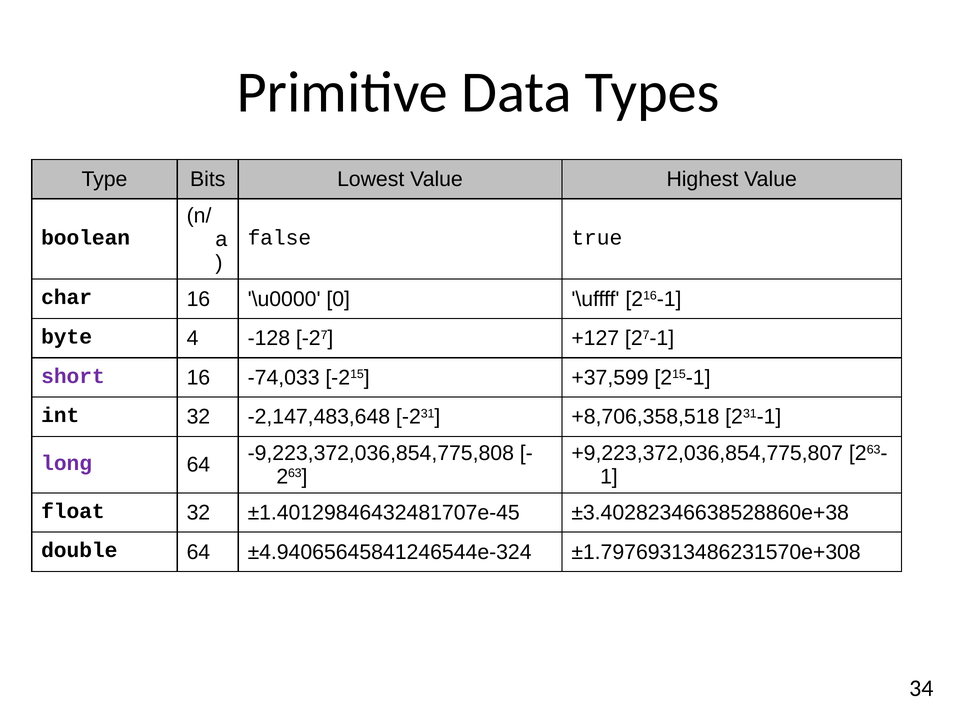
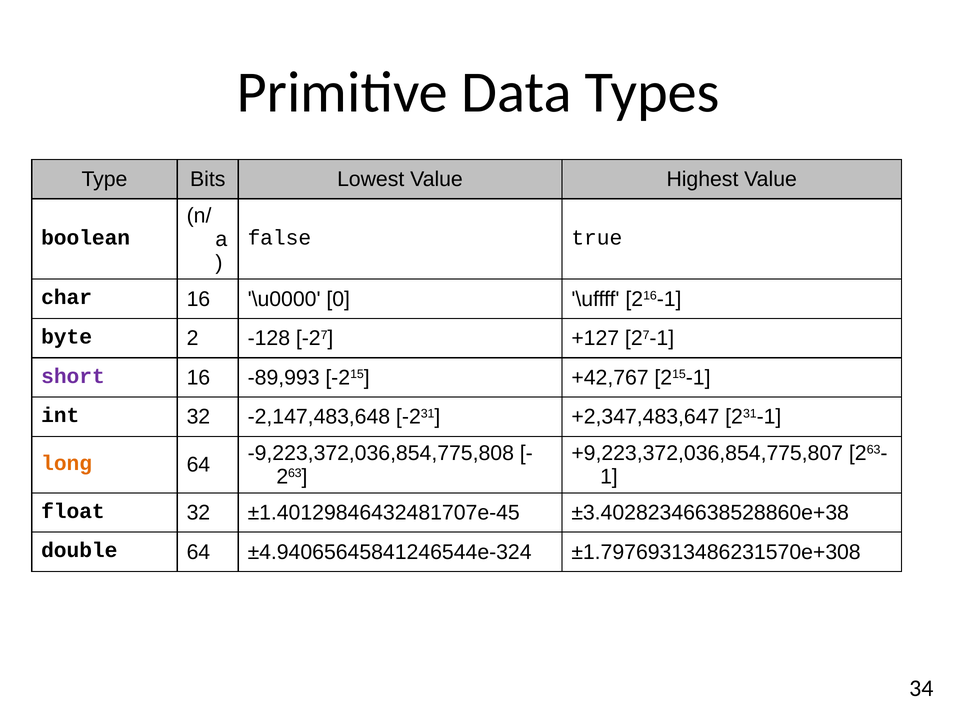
4: 4 -> 2 (193, 338)
-74,033: -74,033 -> -89,993 (284, 378)
+37,599: +37,599 -> +42,767 (610, 378)
+8,706,358,518: +8,706,358,518 -> +2,347,483,647 (645, 417)
long colour: purple -> orange (67, 463)
